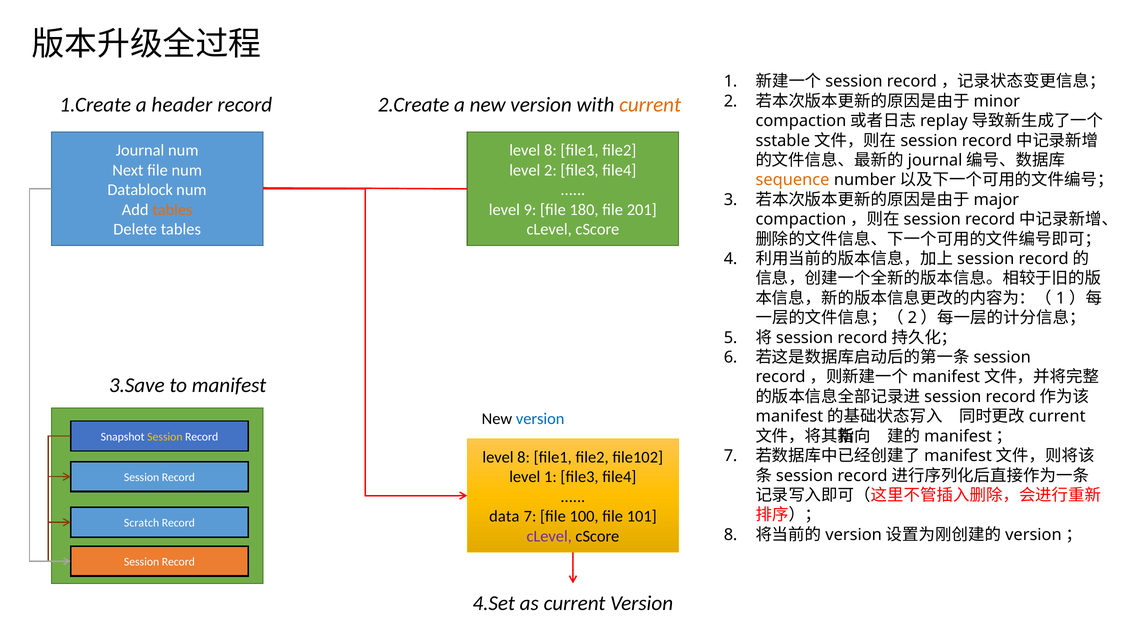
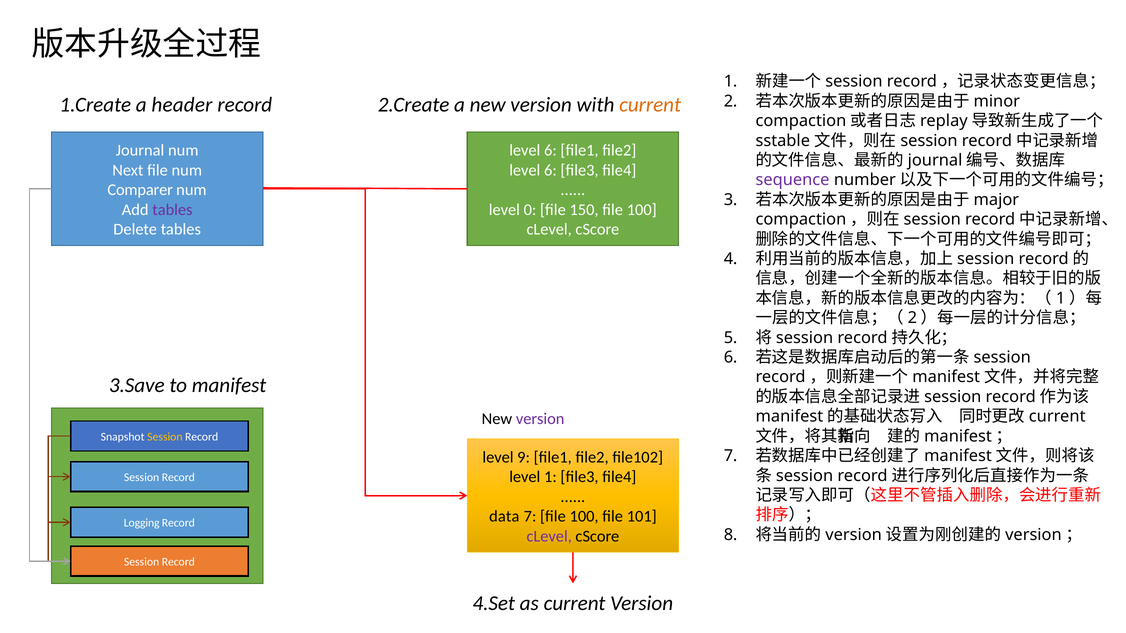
8: 8 -> 6 (550, 151)
2: 2 -> 6 (550, 170)
sequence colour: orange -> purple (793, 180)
Datablock: Datablock -> Comparer (140, 190)
tables colour: orange -> purple (172, 210)
9: 9 -> 0 (530, 210)
180: 180 -> 150 (584, 210)
201: 201 -> 100 (642, 210)
version colour: blue -> purple (540, 419)
8: 8 -> 9 (524, 458)
Scratch: Scratch -> Logging (142, 523)
